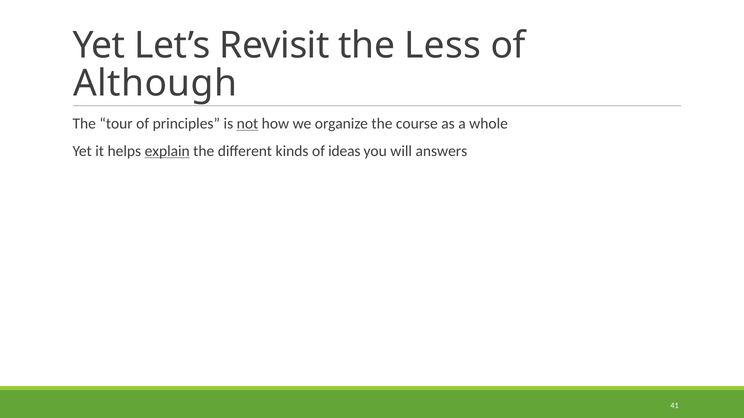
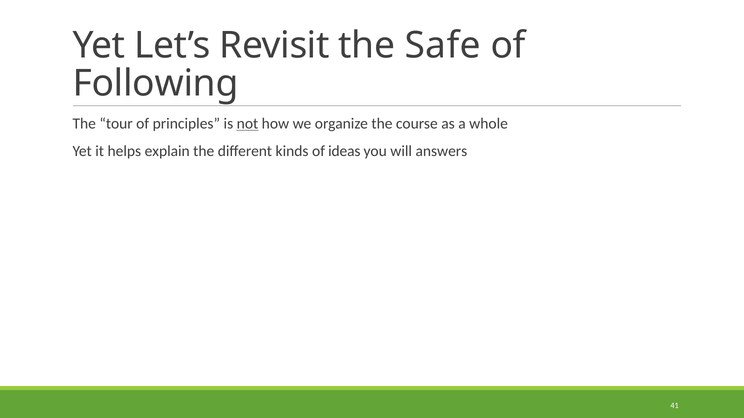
Less: Less -> Safe (443, 45)
Although: Although -> Following (155, 83)
explain underline: present -> none (167, 151)
